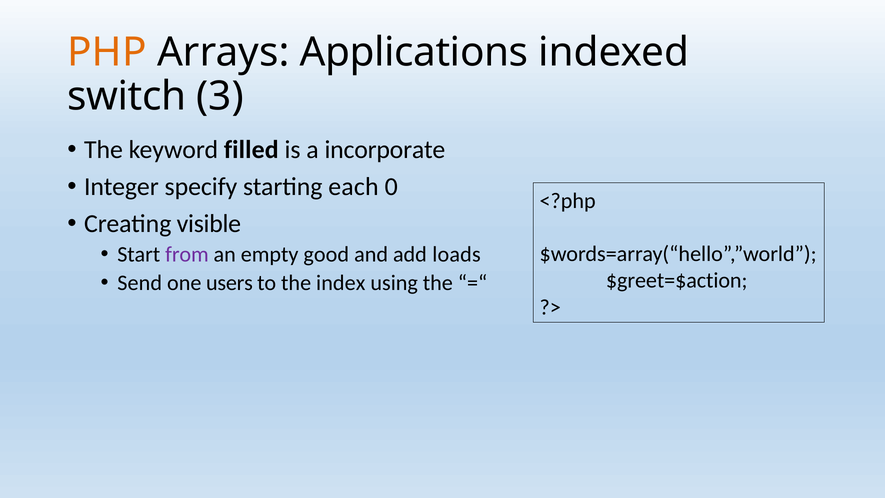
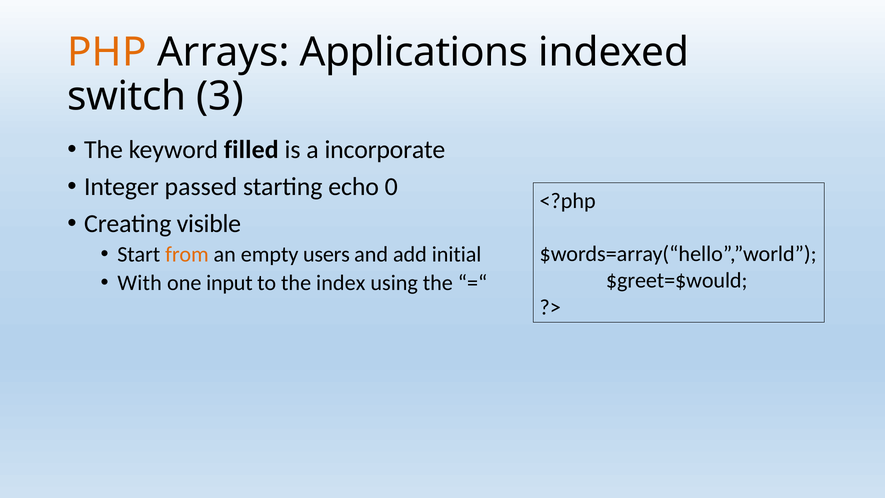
specify: specify -> passed (201, 187)
each: each -> echo (354, 187)
from colour: purple -> orange (187, 254)
good: good -> users (326, 254)
loads: loads -> initial (457, 254)
$greet=$action: $greet=$action -> $greet=$would (677, 281)
Send: Send -> With (140, 283)
users: users -> input (229, 283)
